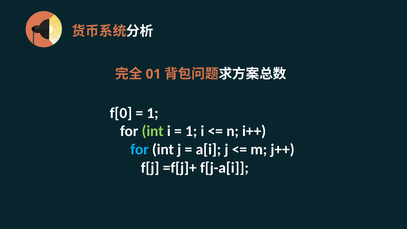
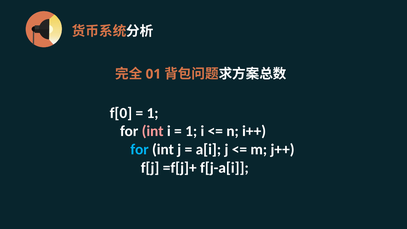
int colour: light green -> pink (153, 131)
